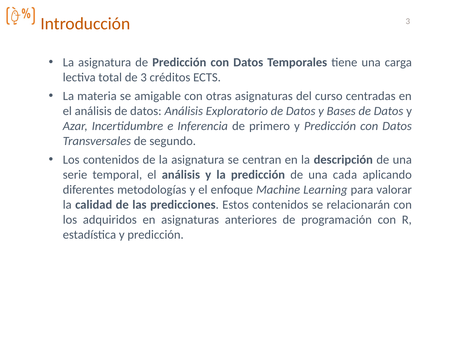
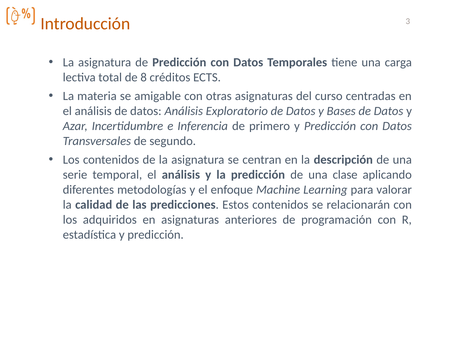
de 3: 3 -> 8 (144, 77)
cada: cada -> clase (345, 175)
